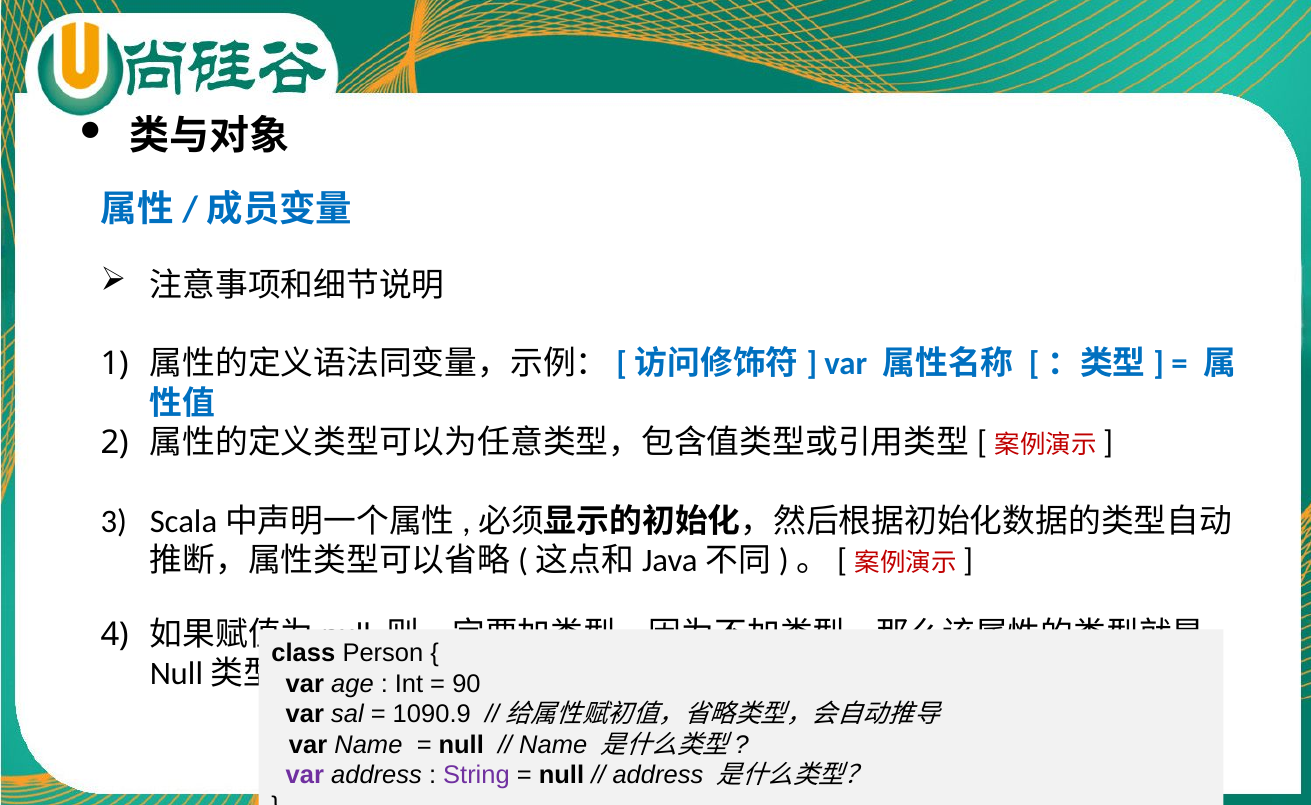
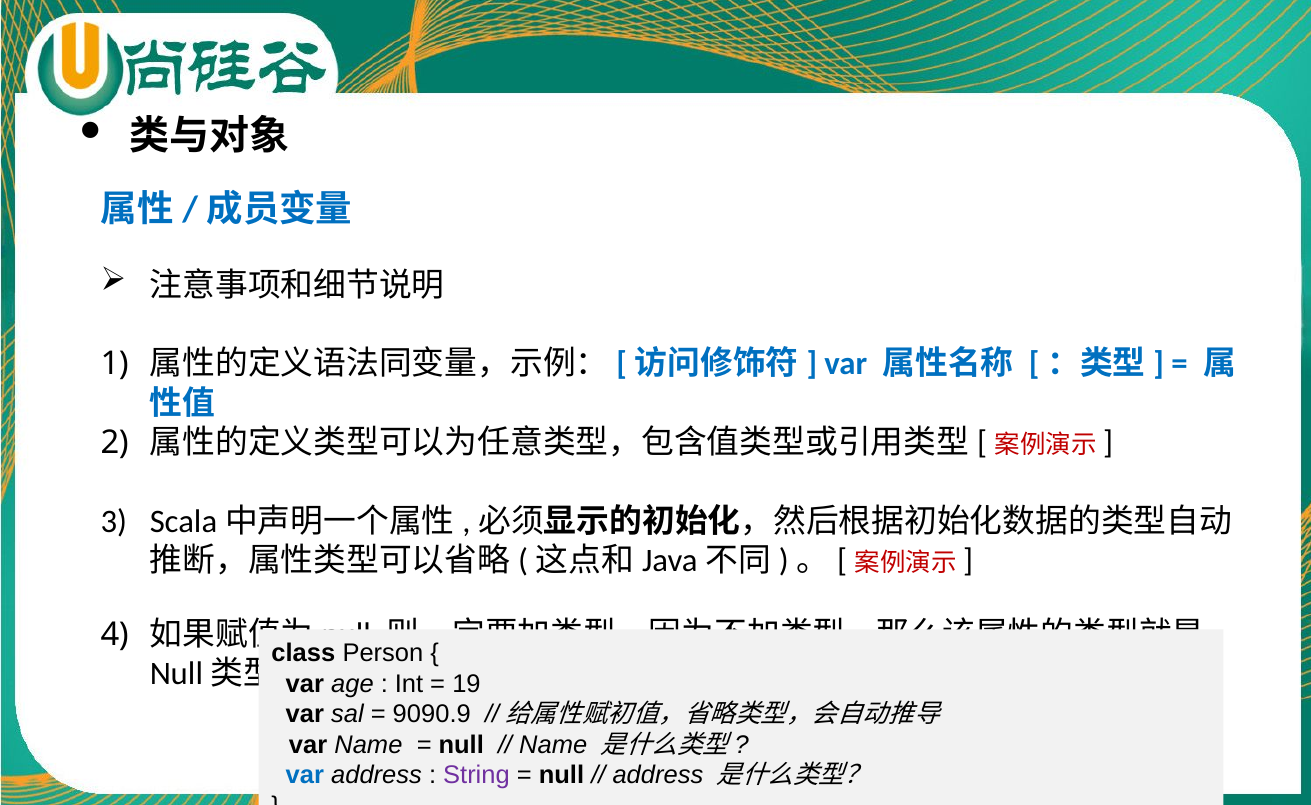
90: 90 -> 19 (466, 684)
1090.9: 1090.9 -> 9090.9 (432, 714)
var colour: purple -> blue (305, 776)
